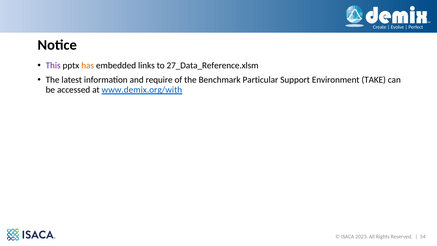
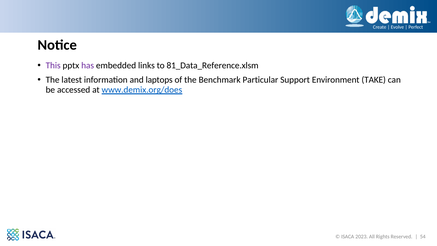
has colour: orange -> purple (88, 66)
27_Data_Reference.xlsm: 27_Data_Reference.xlsm -> 81_Data_Reference.xlsm (213, 66)
require: require -> laptops (159, 80)
www.demix.org/with: www.demix.org/with -> www.demix.org/does (142, 90)
